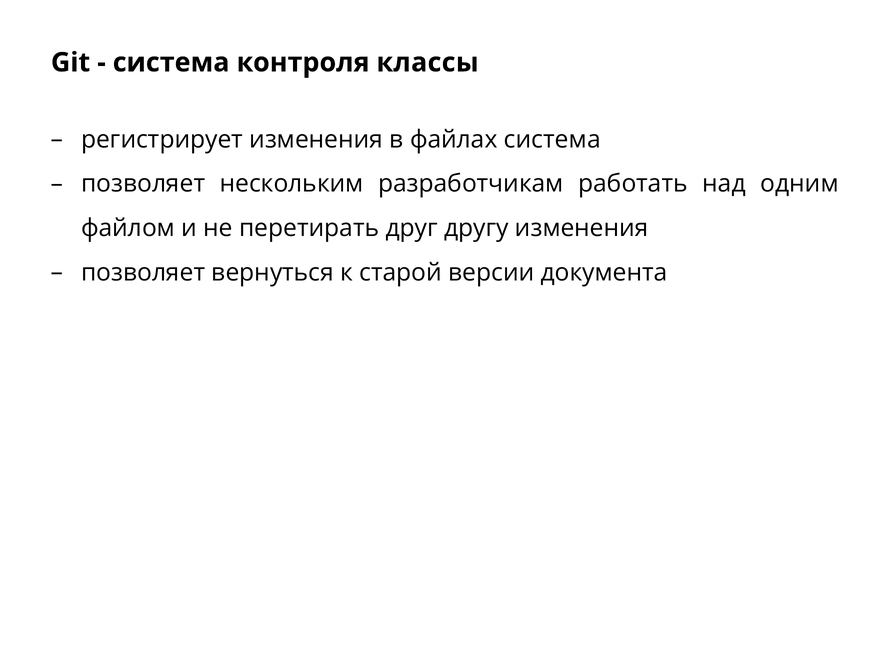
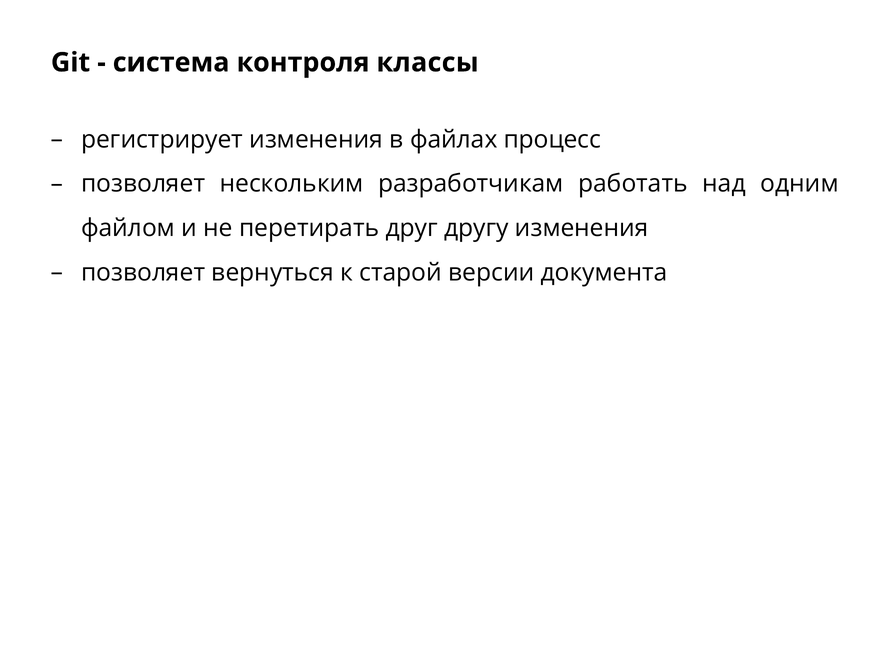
файлах система: система -> процесс (552, 139)
